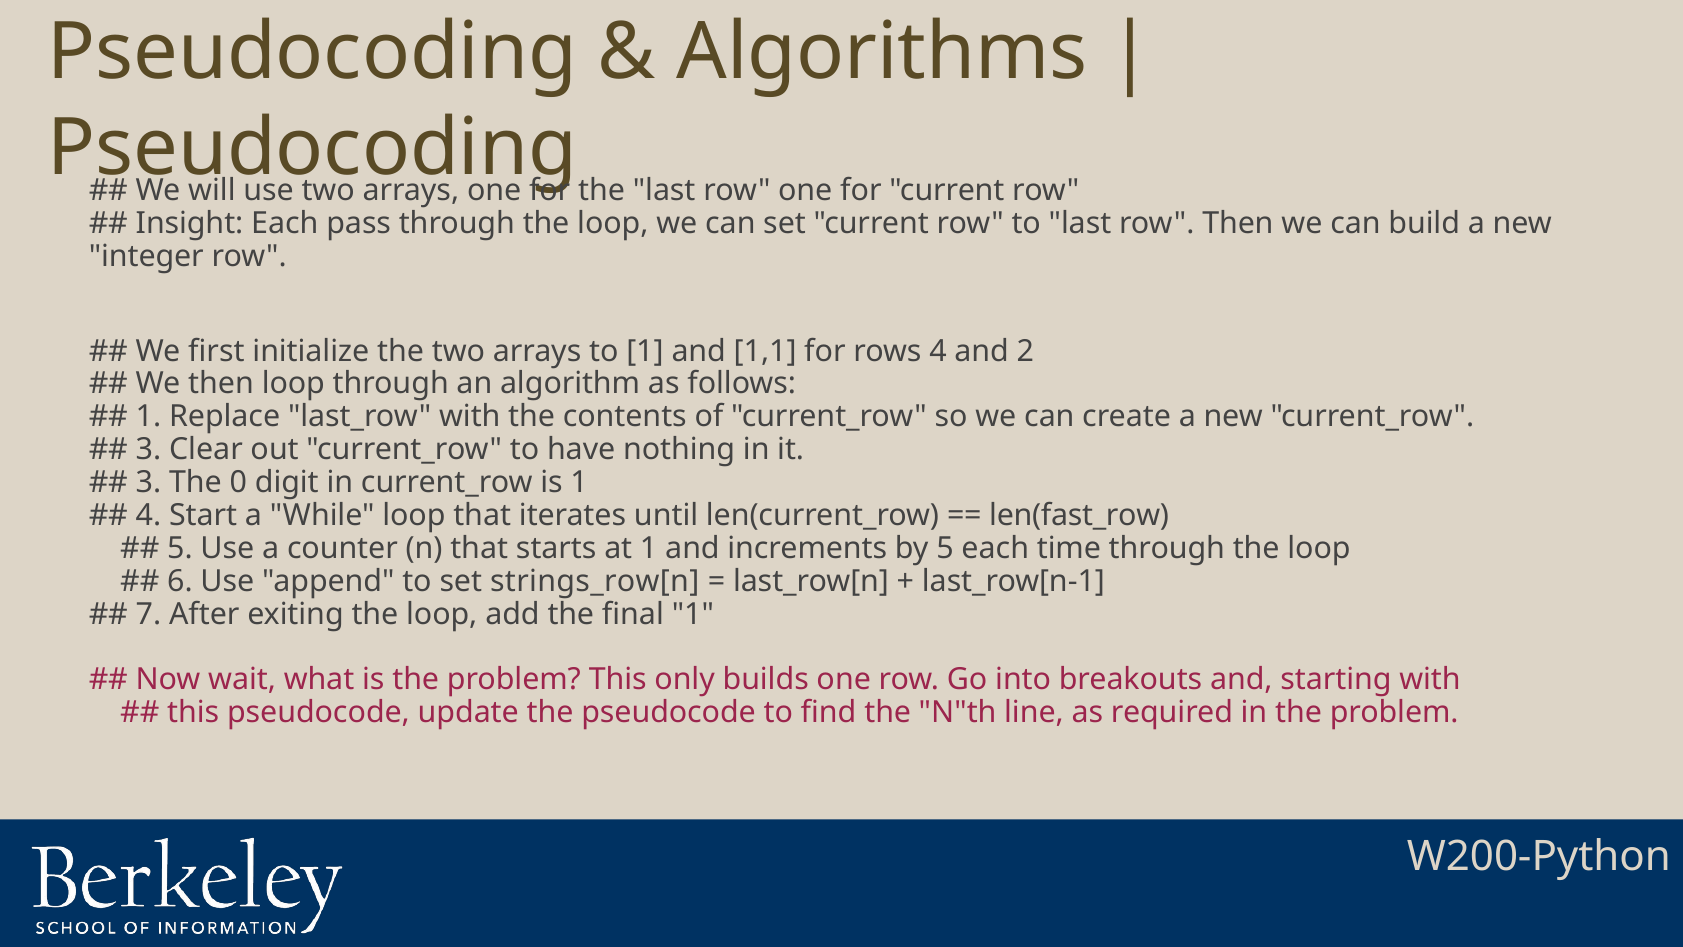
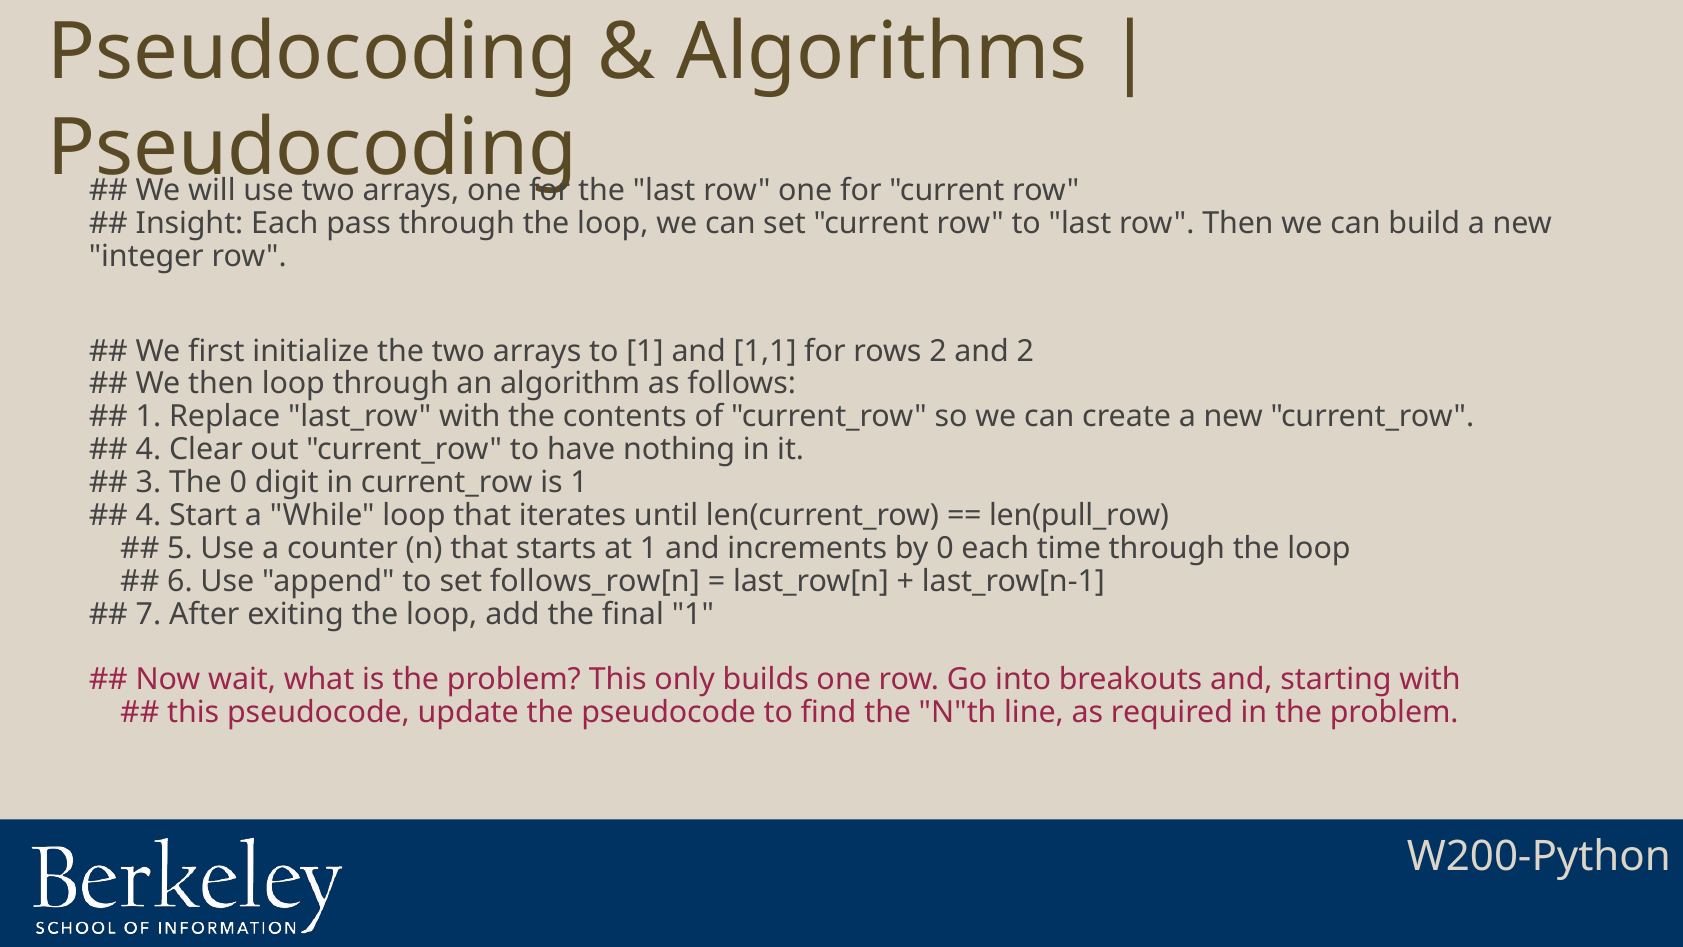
rows 4: 4 -> 2 (938, 351)
3: 3 -> 4 (148, 450)
len(fast_row: len(fast_row -> len(pull_row (1079, 515)
by 5: 5 -> 0 (945, 548)
strings_row[n: strings_row[n -> follows_row[n (595, 581)
